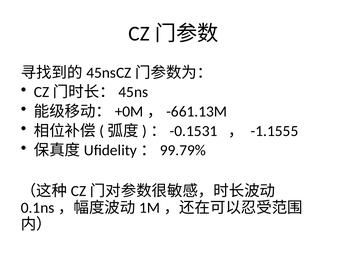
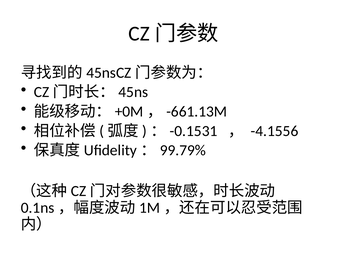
-1.1555: -1.1555 -> -4.1556 (275, 131)
